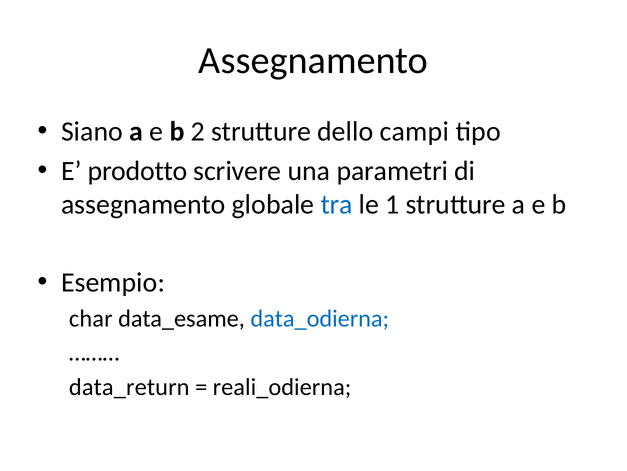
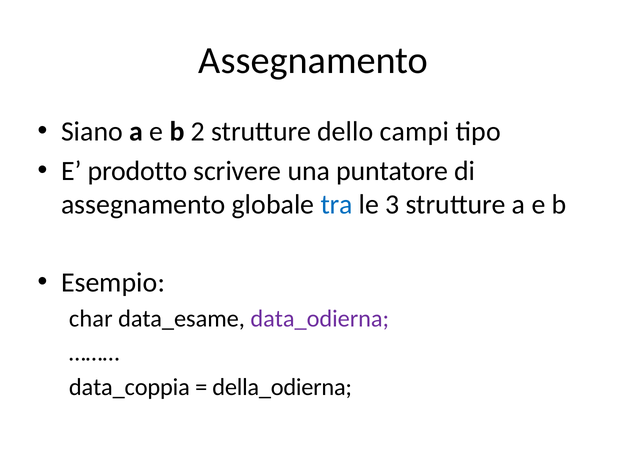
parametri: parametri -> puntatore (392, 171)
1: 1 -> 3 (392, 204)
data_odierna colour: blue -> purple (320, 318)
data_return: data_return -> data_coppia (129, 386)
reali_odierna: reali_odierna -> della_odierna (282, 386)
